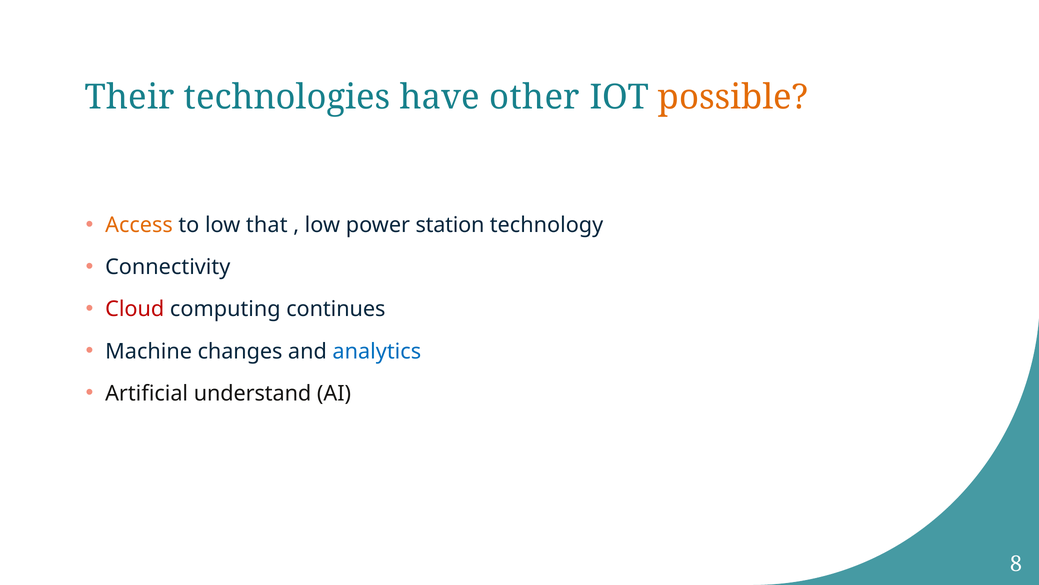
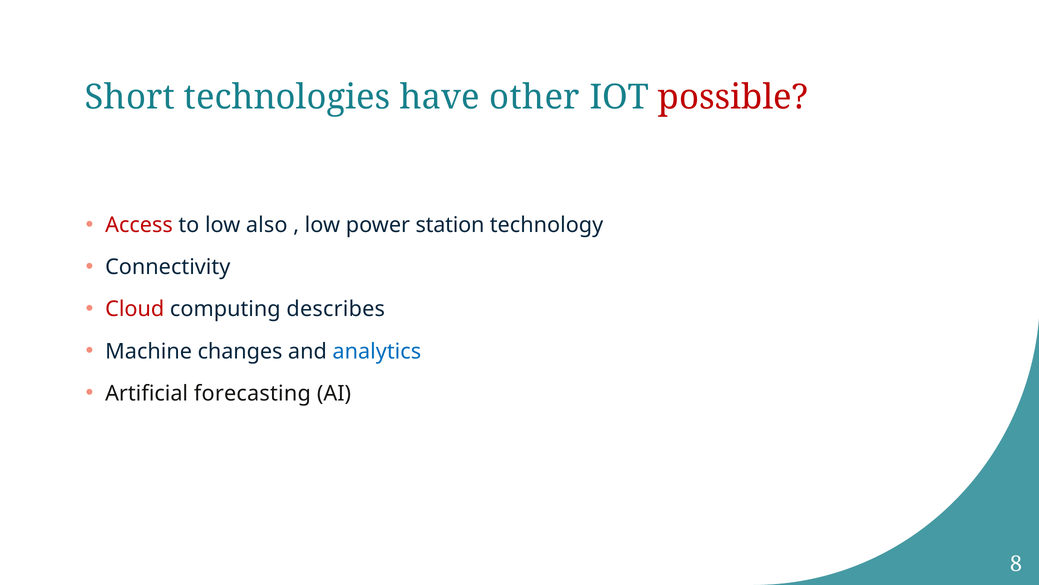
Their: Their -> Short (130, 97)
possible colour: orange -> red (733, 97)
Access colour: orange -> red (139, 225)
that: that -> also (267, 225)
continues: continues -> describes (336, 309)
understand: understand -> forecasting (252, 393)
